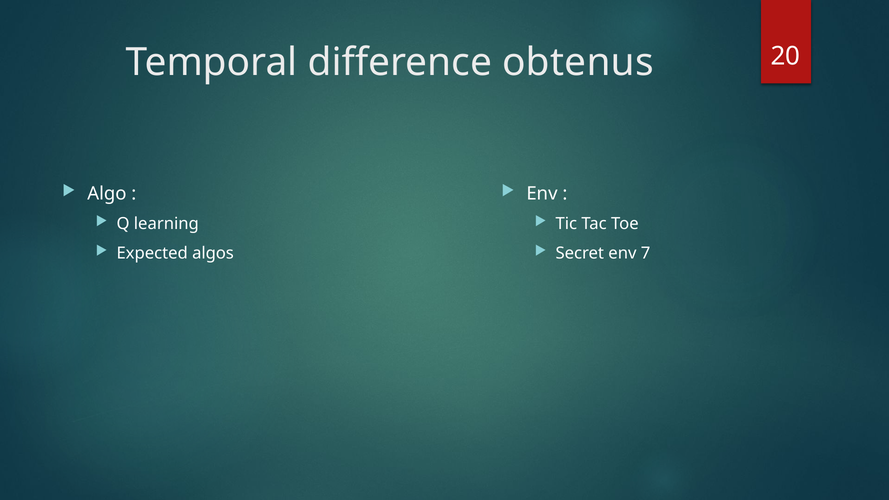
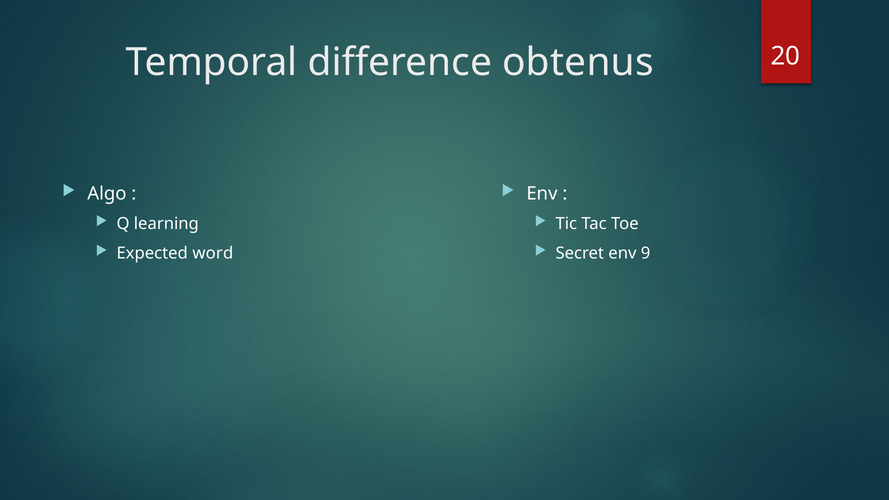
algos: algos -> word (213, 253)
7: 7 -> 9 (646, 253)
